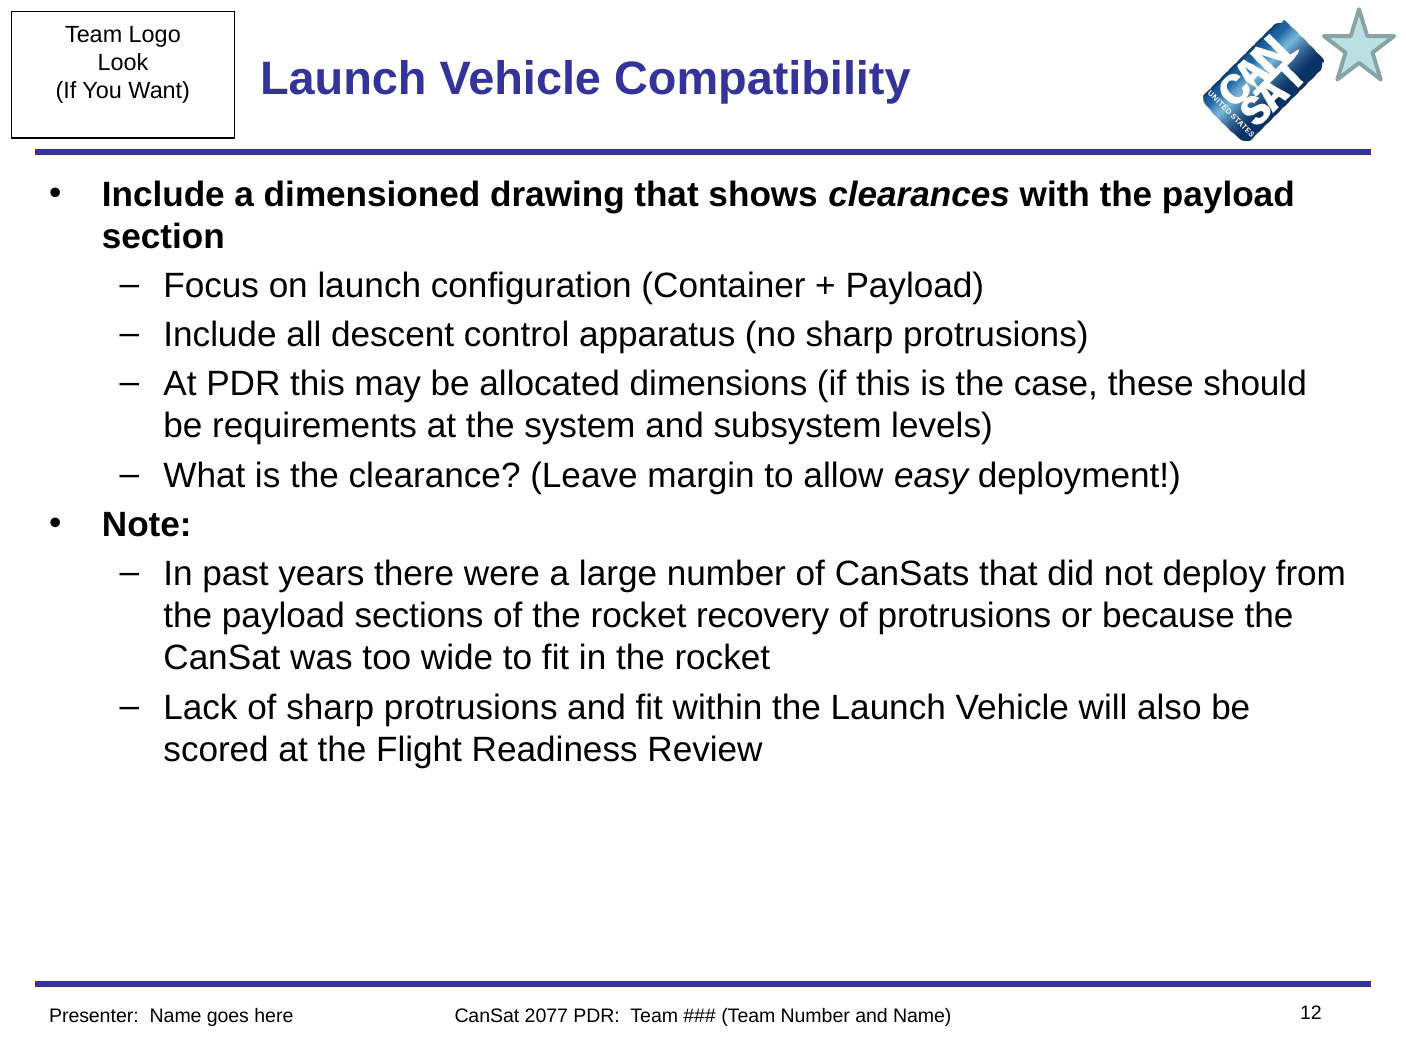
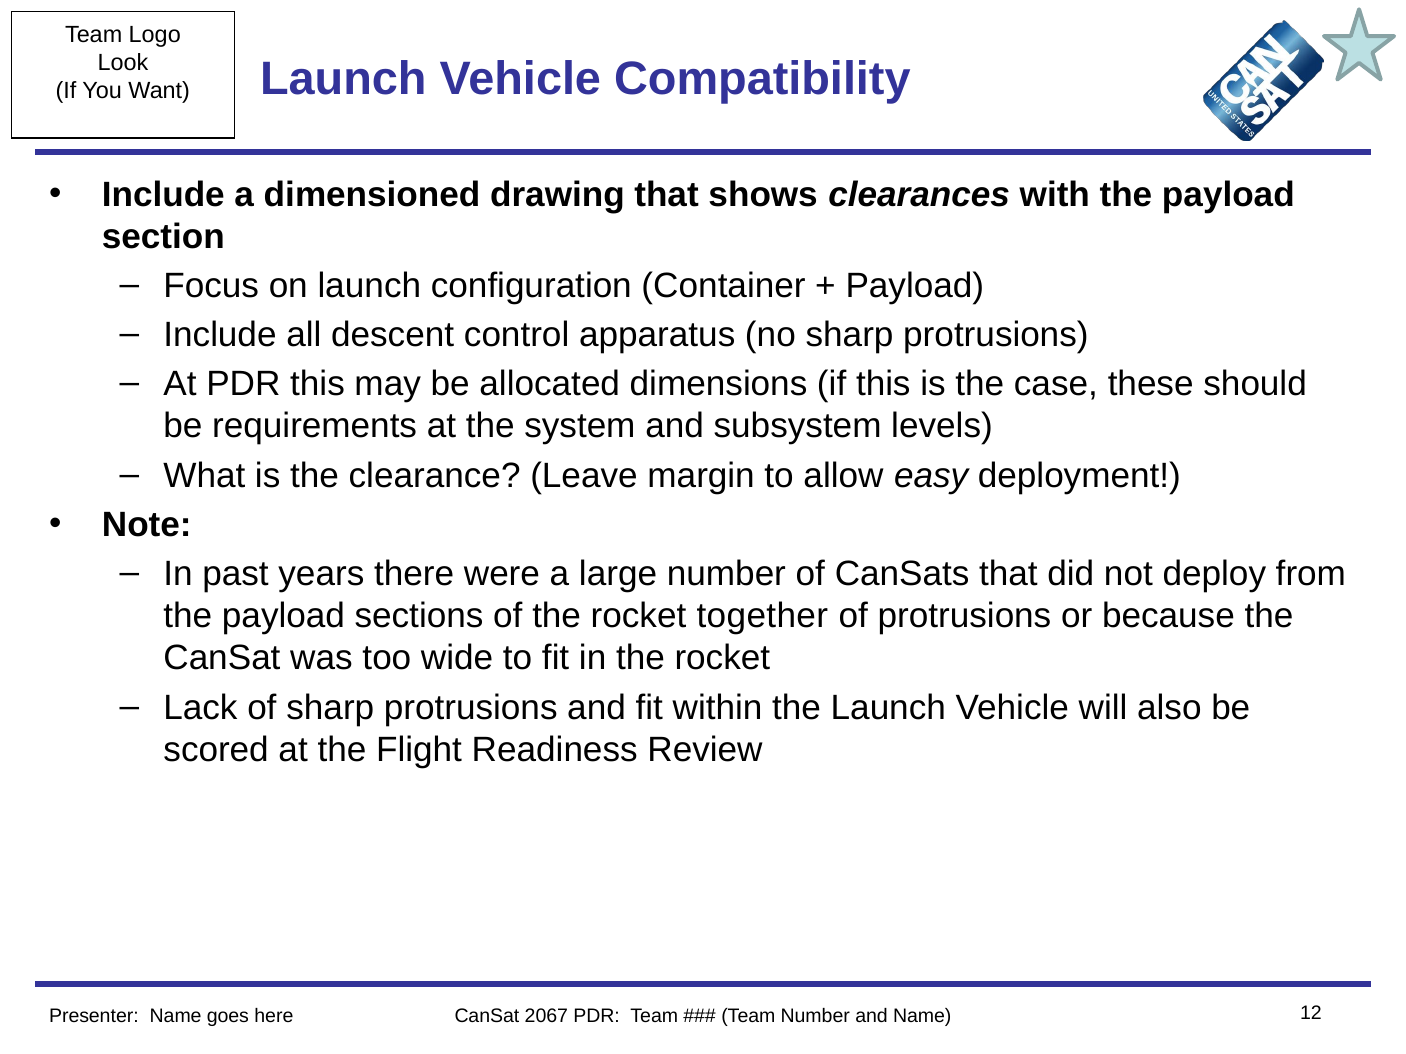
recovery: recovery -> together (762, 616)
2077: 2077 -> 2067 (546, 1016)
